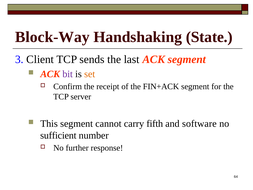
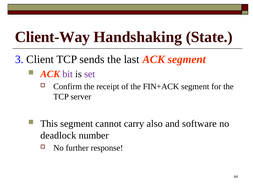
Block-Way: Block-Way -> Client-Way (52, 37)
set colour: orange -> purple (90, 74)
fifth: fifth -> also (155, 123)
sufficient: sufficient -> deadlock (58, 135)
